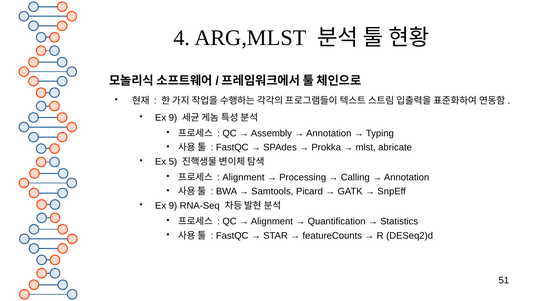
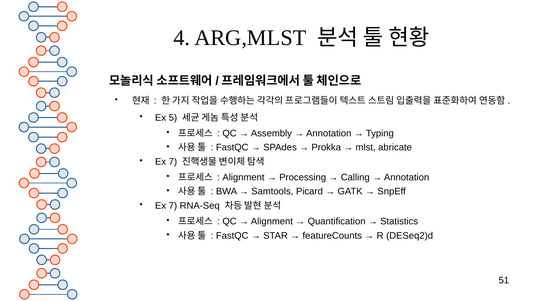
9: 9 -> 5 (173, 118)
5: 5 -> 7 (173, 162)
9: 9 -> 7 (173, 206)
